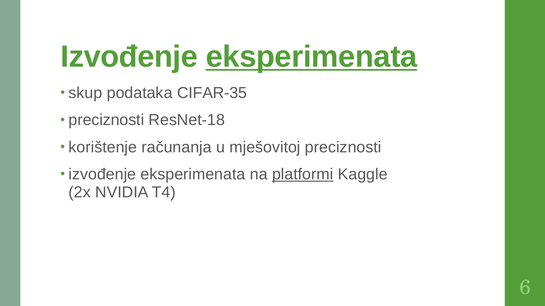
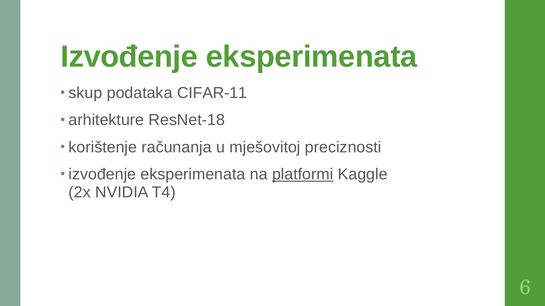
eksperimenata underline: present -> none (312, 57)
CIFAR-35: CIFAR-35 -> CIFAR-11 (212, 93)
preciznosti: preciznosti -> arhitekture (106, 120)
